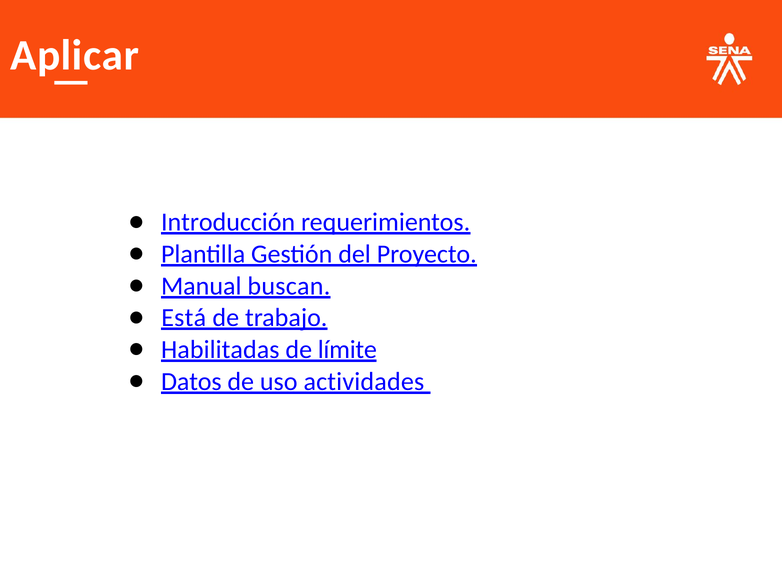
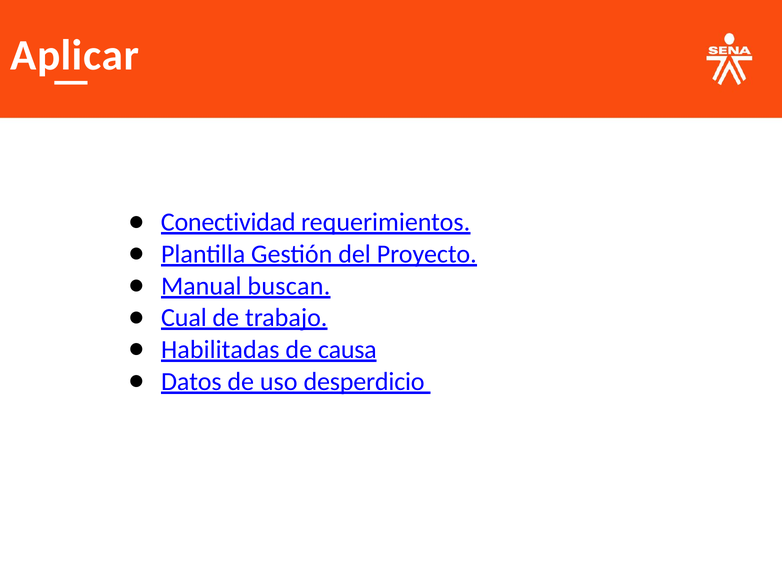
Introducción: Introducción -> Conectividad (228, 222)
Está: Está -> Cual (184, 317)
límite: límite -> causa (347, 349)
actividades: actividades -> desperdicio (364, 381)
